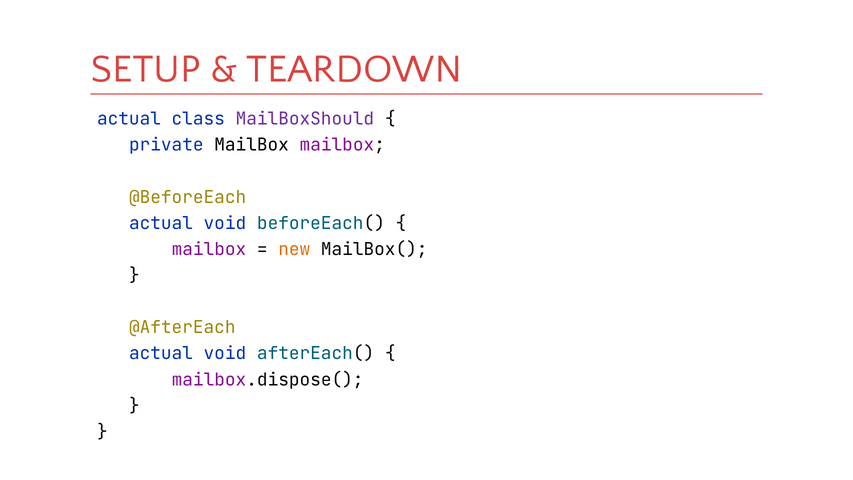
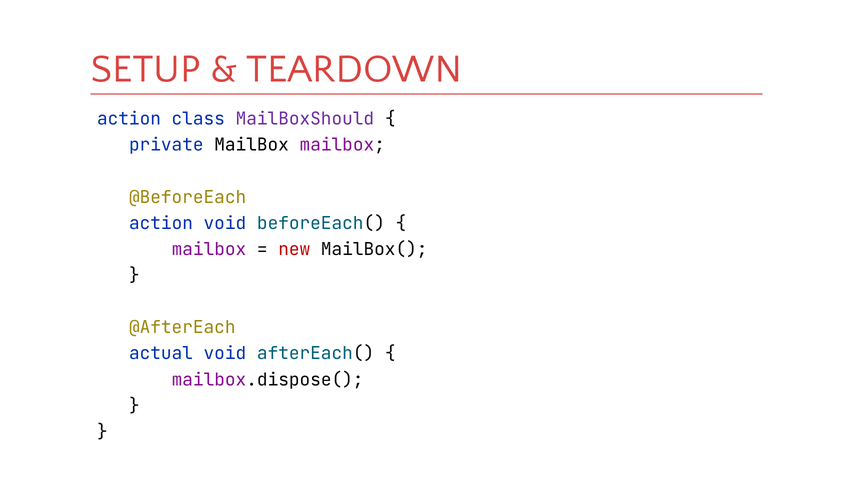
actual: actual -> action (129, 119)
actual: actual -> action (161, 223)
new colour: orange -> red (294, 249)
